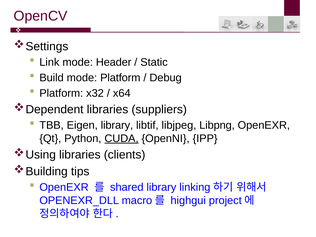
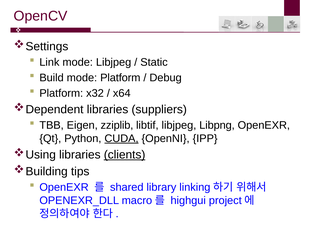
mode Header: Header -> Libjpeg (114, 62)
Eigen library: library -> zziplib (117, 125)
clients underline: none -> present (125, 155)
